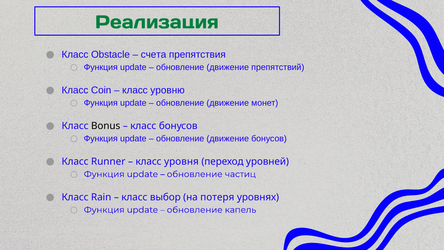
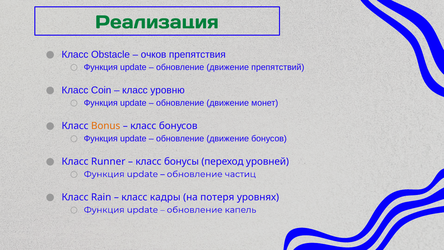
счета: счета -> очков (154, 55)
Bonus colour: black -> orange (106, 126)
уровня: уровня -> бонусы (182, 161)
выбор: выбор -> кадры (165, 197)
